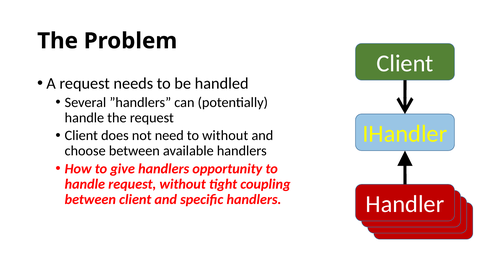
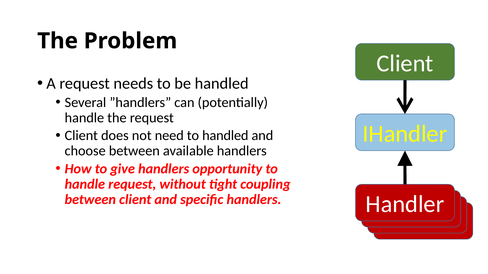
to without: without -> handled (225, 136)
